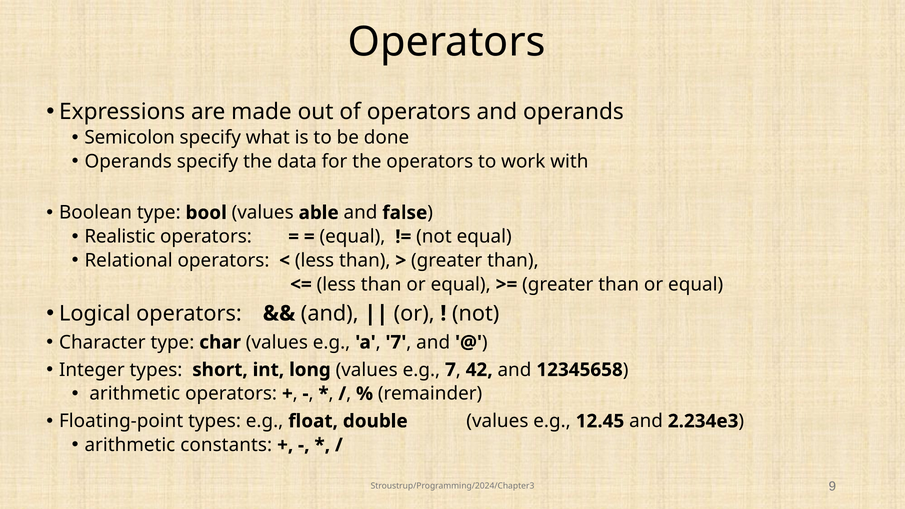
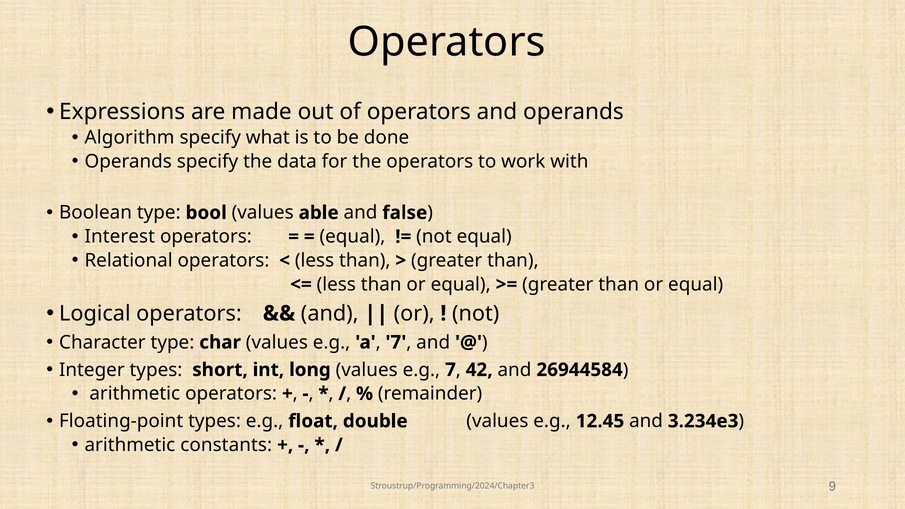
Semicolon: Semicolon -> Algorithm (130, 138)
Realistic: Realistic -> Interest (120, 237)
12345658: 12345658 -> 26944584 (580, 370)
2.234e3: 2.234e3 -> 3.234e3 (703, 421)
